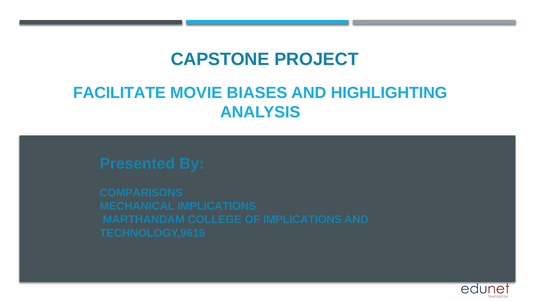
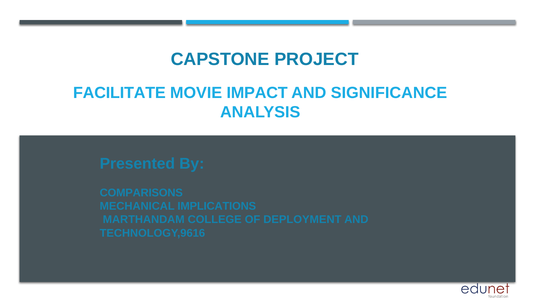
BIASES: BIASES -> IMPACT (257, 93)
HIGHLIGHTING: HIGHLIGHTING -> SIGNIFICANCE (389, 93)
OF IMPLICATIONS: IMPLICATIONS -> DEPLOYMENT (302, 220)
